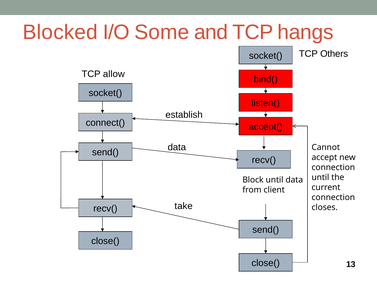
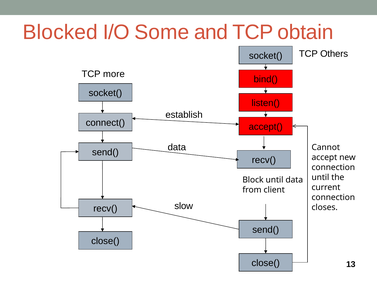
hangs: hangs -> obtain (305, 32)
allow: allow -> more (114, 74)
take: take -> slow (184, 207)
